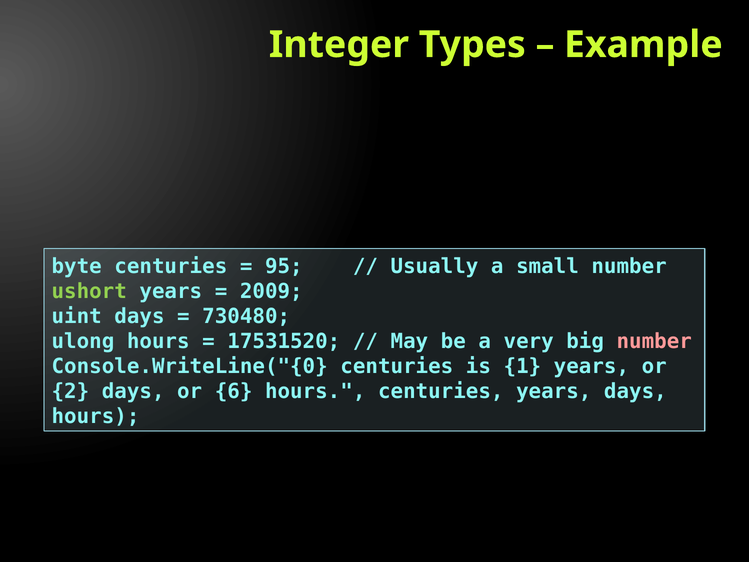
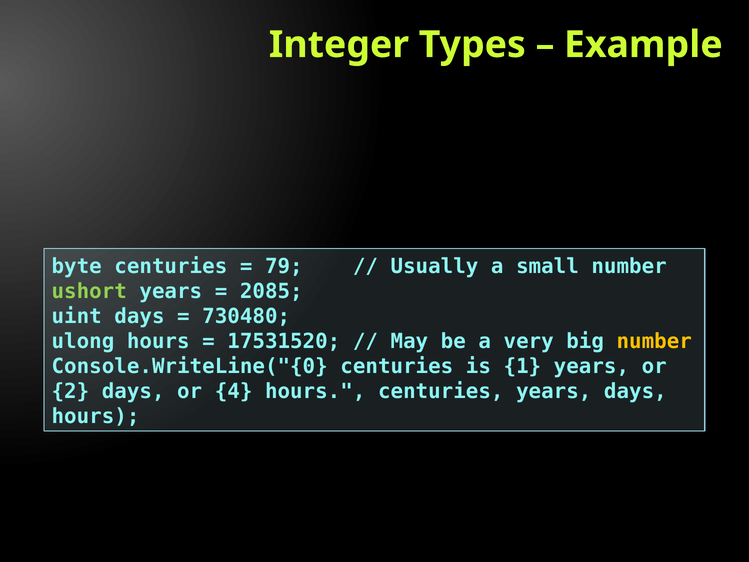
95: 95 -> 79 (284, 266)
2009: 2009 -> 2085 (271, 291)
number colour: pink -> yellow (654, 341)
6: 6 -> 4 (234, 391)
